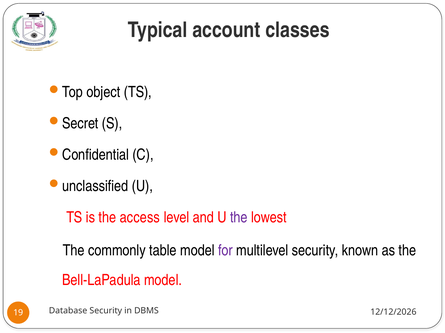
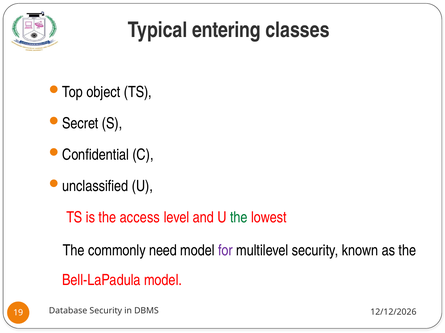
account: account -> entering (227, 30)
the colour: purple -> green (239, 218)
table: table -> need (163, 251)
